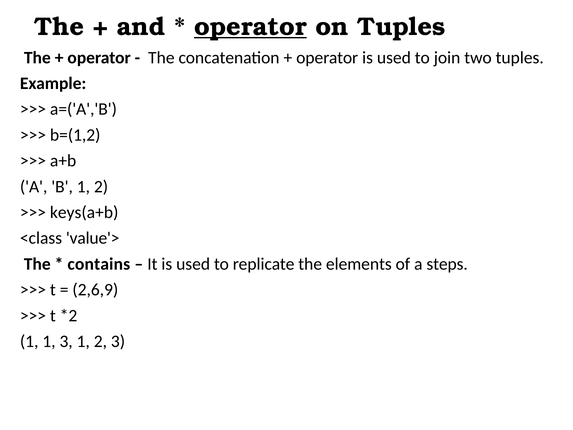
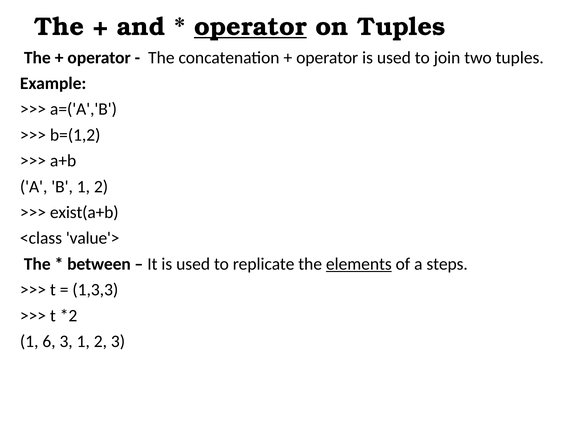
keys(a+b: keys(a+b -> exist(a+b (84, 212)
contains: contains -> between (99, 264)
elements underline: none -> present (359, 264)
2,6,9: 2,6,9 -> 1,3,3 (95, 290)
1 1: 1 -> 6 (49, 341)
